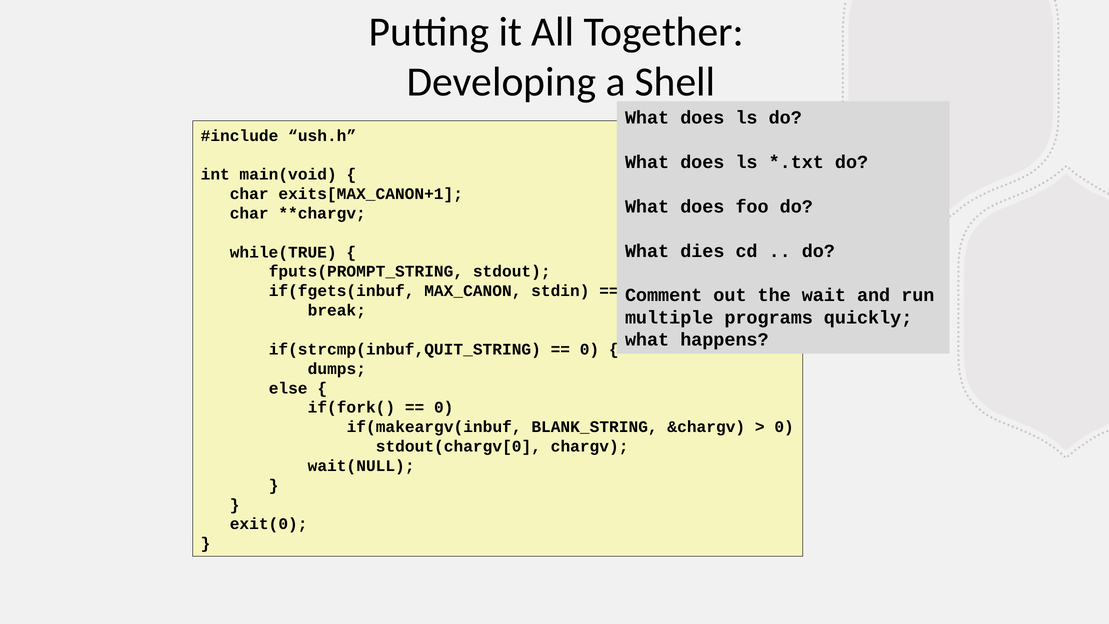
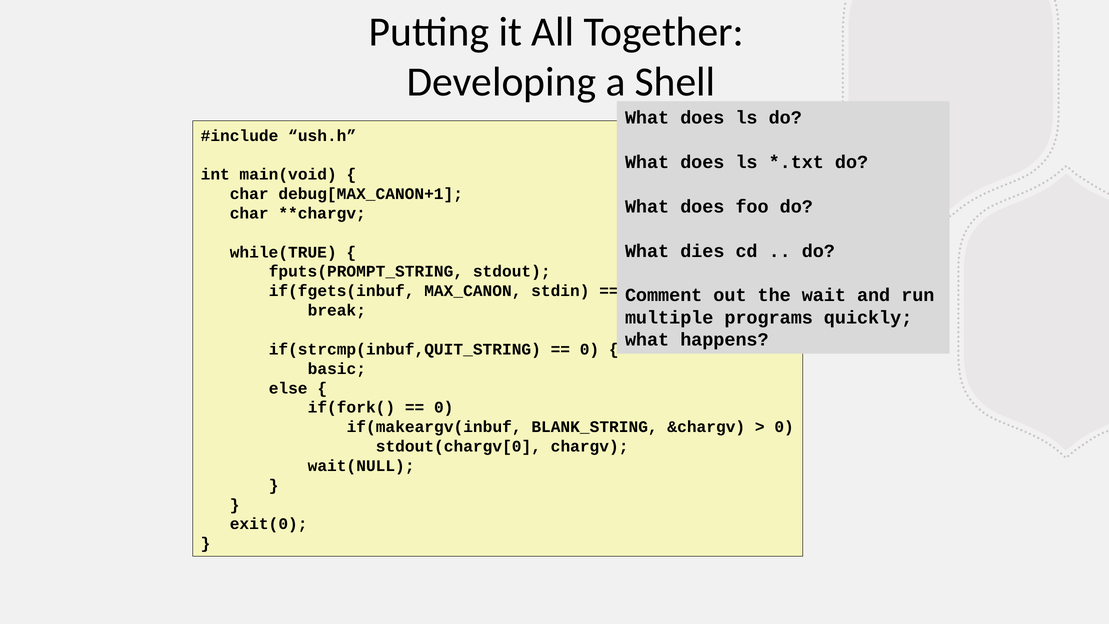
exits[MAX_CANON+1: exits[MAX_CANON+1 -> debug[MAX_CANON+1 (371, 194)
dumps: dumps -> basic (337, 369)
